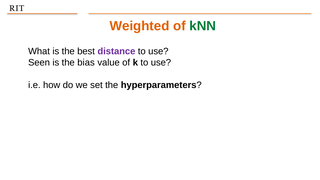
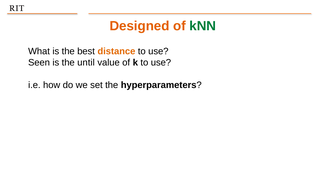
Weighted: Weighted -> Designed (140, 26)
distance colour: purple -> orange (116, 51)
bias: bias -> until (86, 63)
